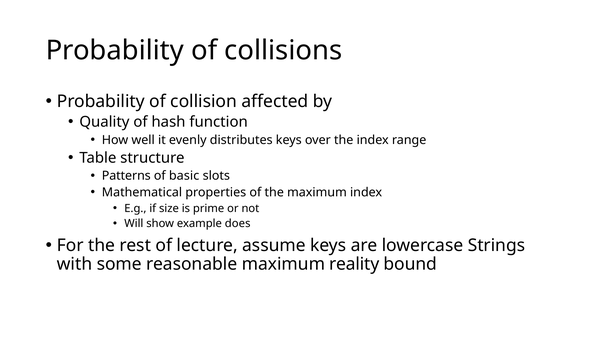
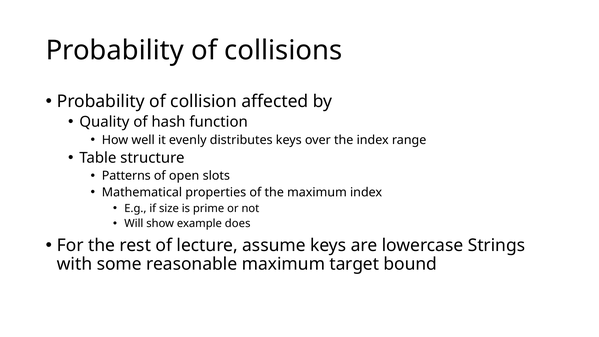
basic: basic -> open (184, 176)
reality: reality -> target (354, 264)
